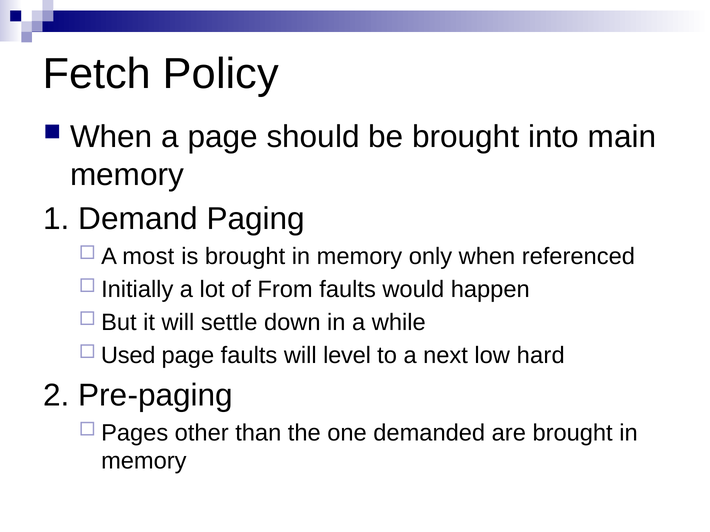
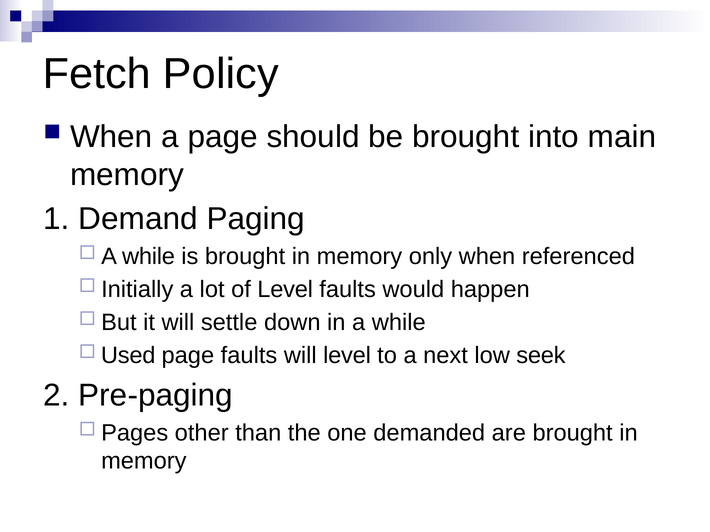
most: most -> while (149, 257)
of From: From -> Level (285, 290)
hard: hard -> seek (541, 356)
